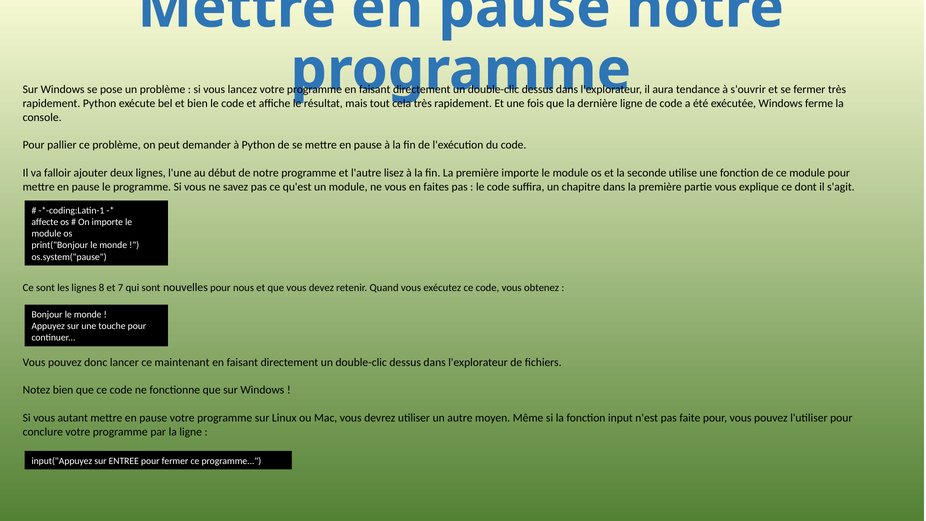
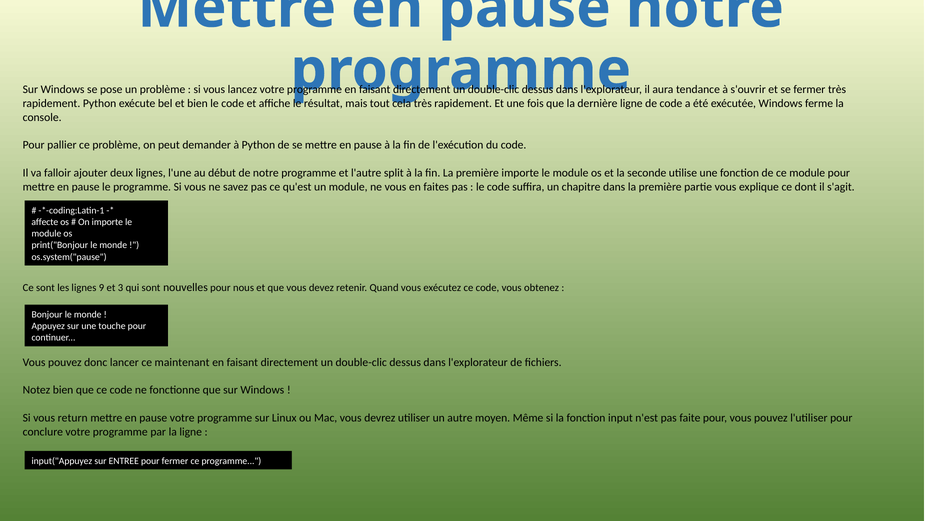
lisez: lisez -> split (394, 173)
8: 8 -> 9 (102, 288)
7: 7 -> 3 (121, 288)
autant: autant -> return (73, 418)
